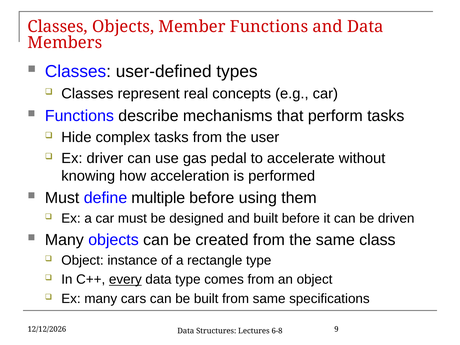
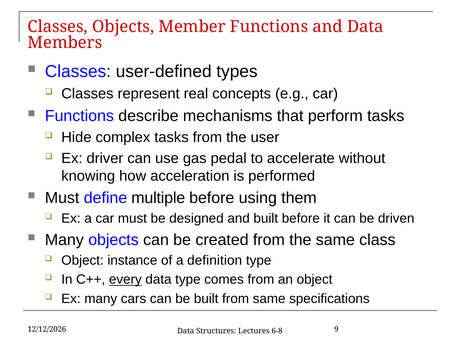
rectangle: rectangle -> definition (215, 260)
